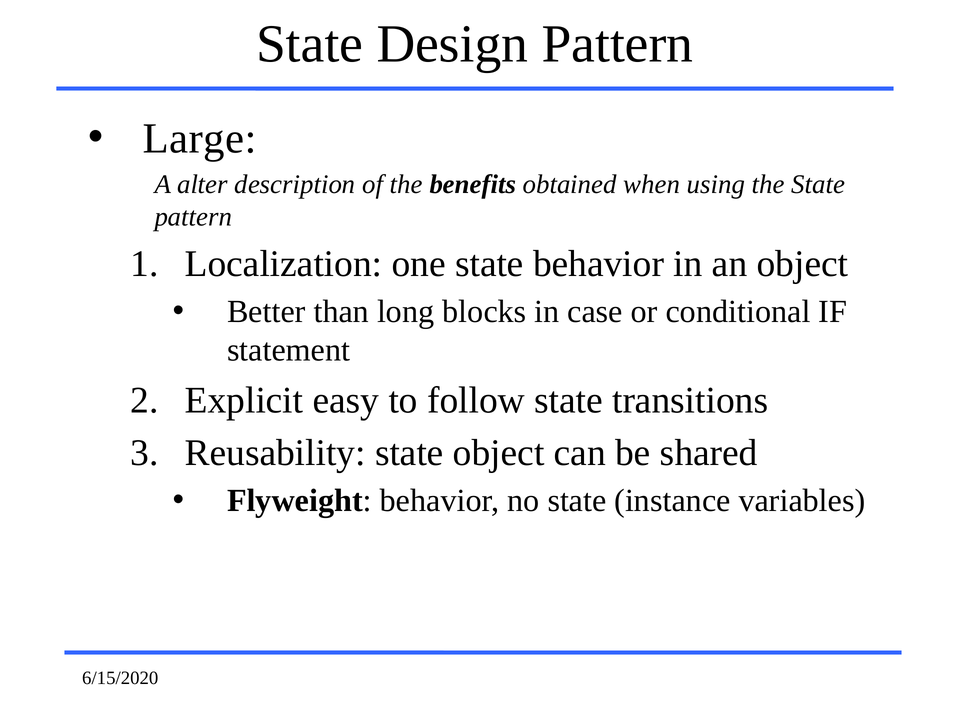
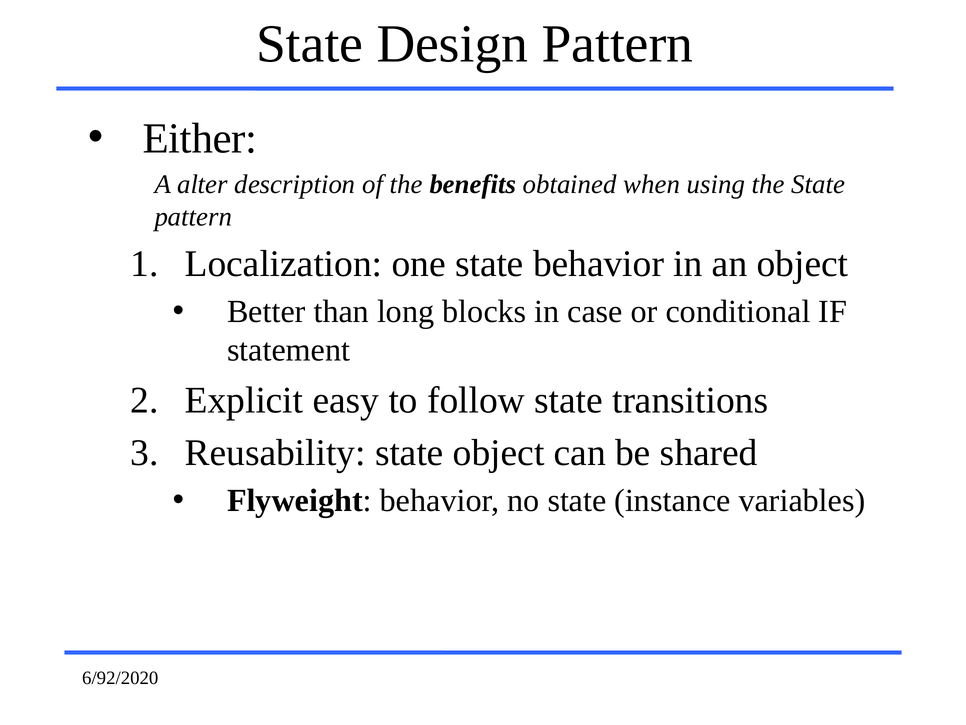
Large: Large -> Either (200, 138)
6/15/2020: 6/15/2020 -> 6/92/2020 (120, 678)
